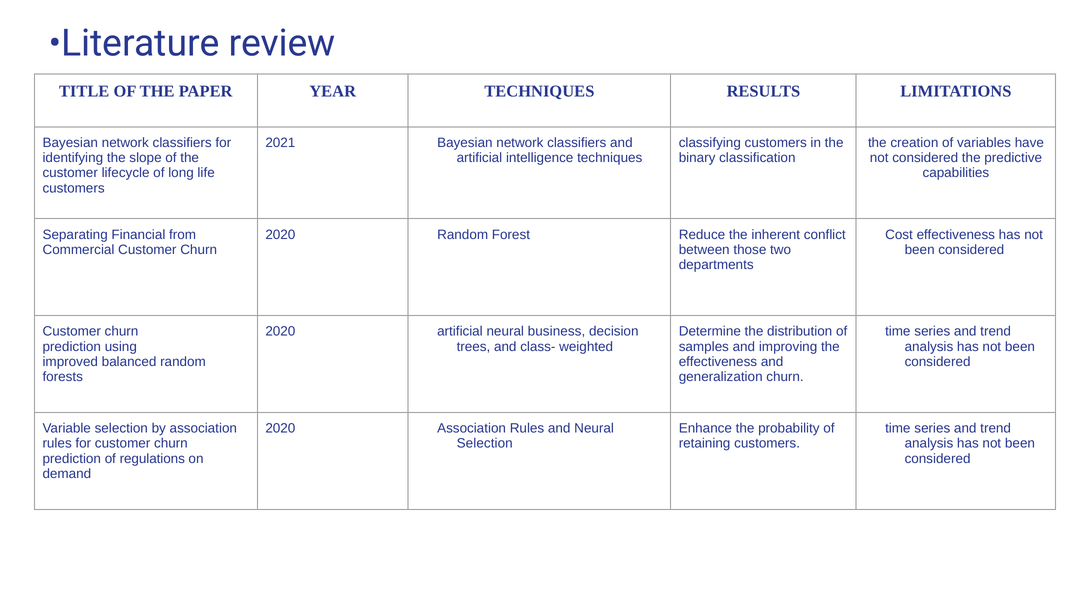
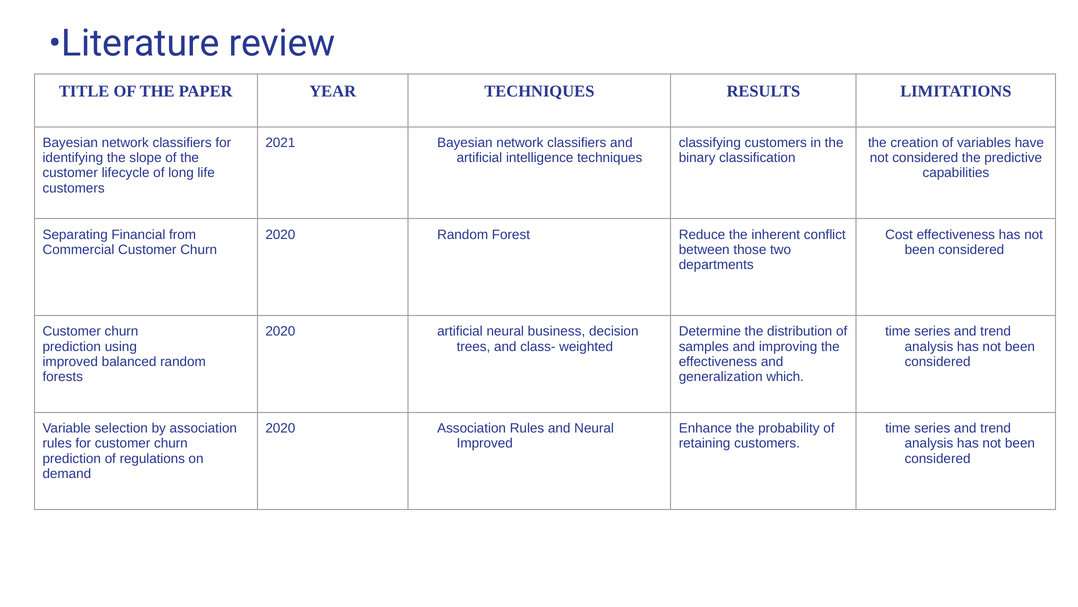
generalization churn: churn -> which (785, 376)
Selection: Selection -> Improved (485, 443)
